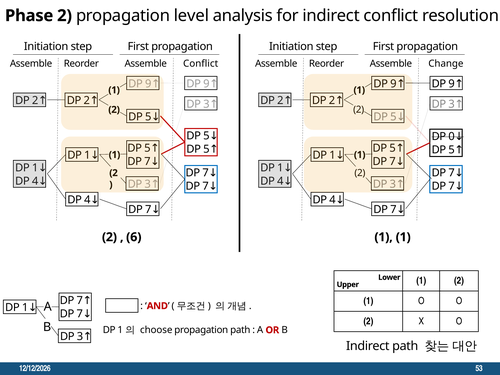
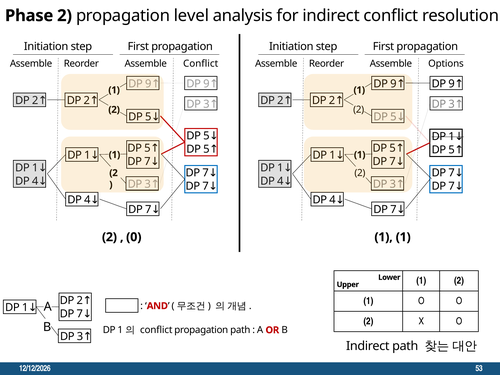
Change: Change -> Options (446, 64)
0: 0 -> 1 (452, 136)
6: 6 -> 0 (134, 237)
7: 7 -> 2 (80, 300)
choose: choose -> conflict (156, 330)
